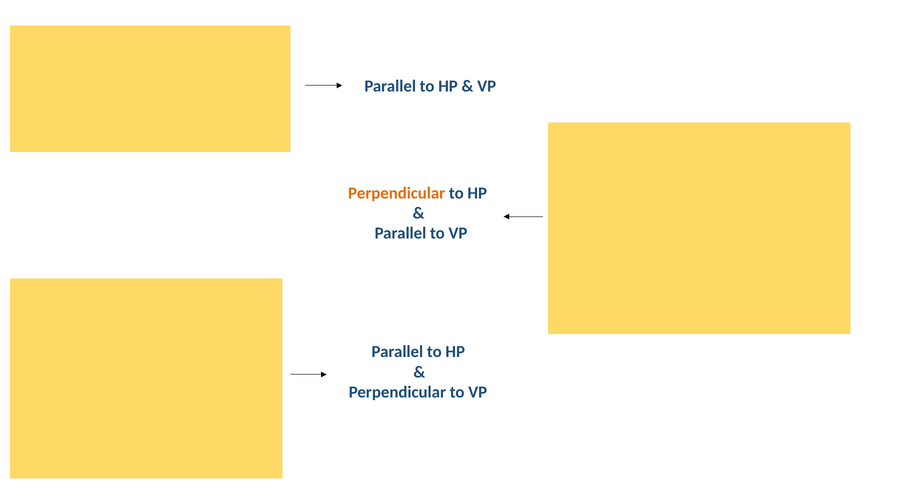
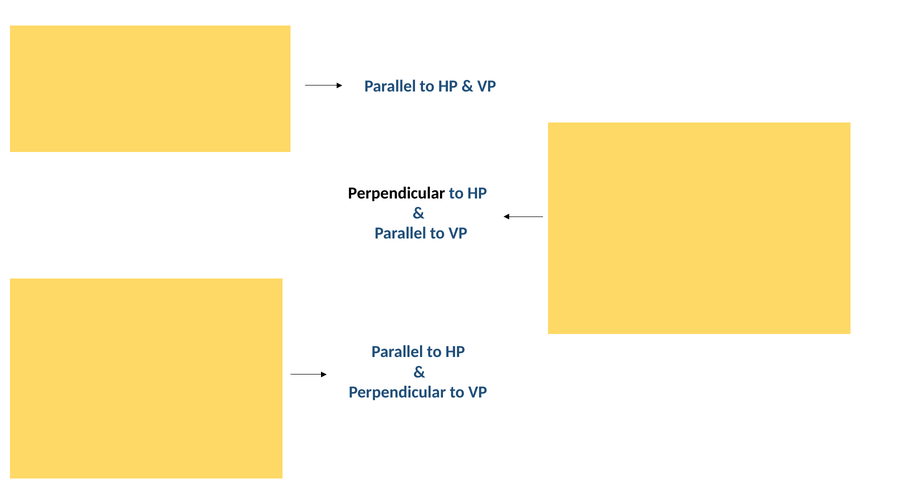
Perpendicular colour: orange -> black (397, 193)
